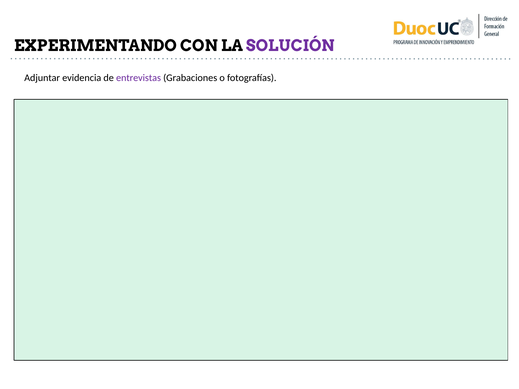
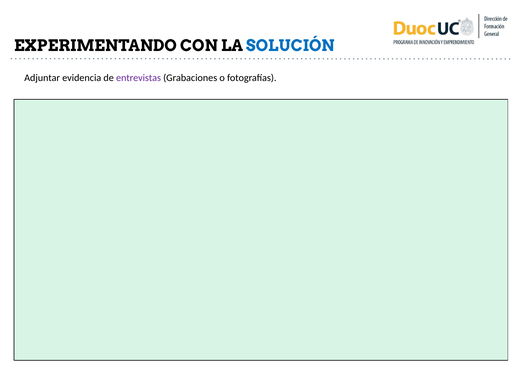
SOLUCIÓN colour: purple -> blue (290, 46)
